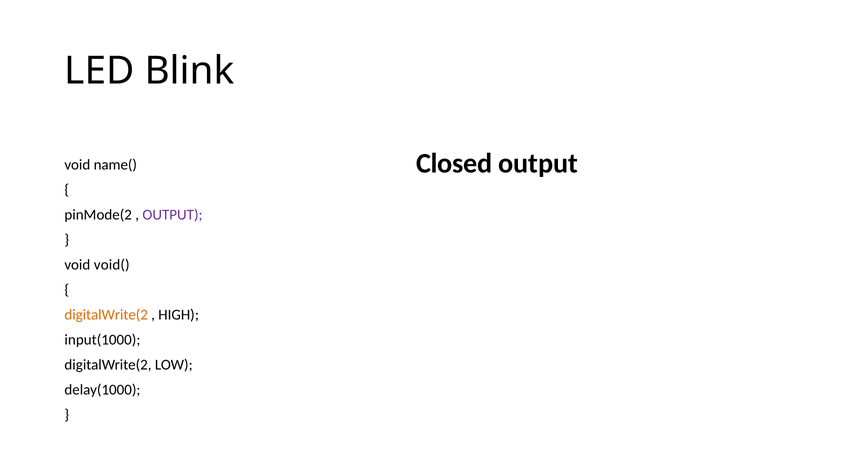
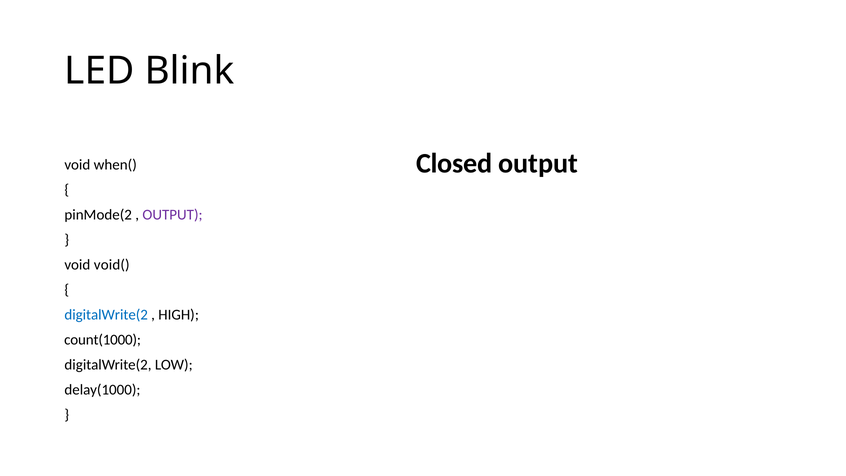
name(: name( -> when( (115, 165)
digitalWrite(2 colour: orange -> blue (106, 315)
input(1000: input(1000 -> count(1000 (103, 340)
